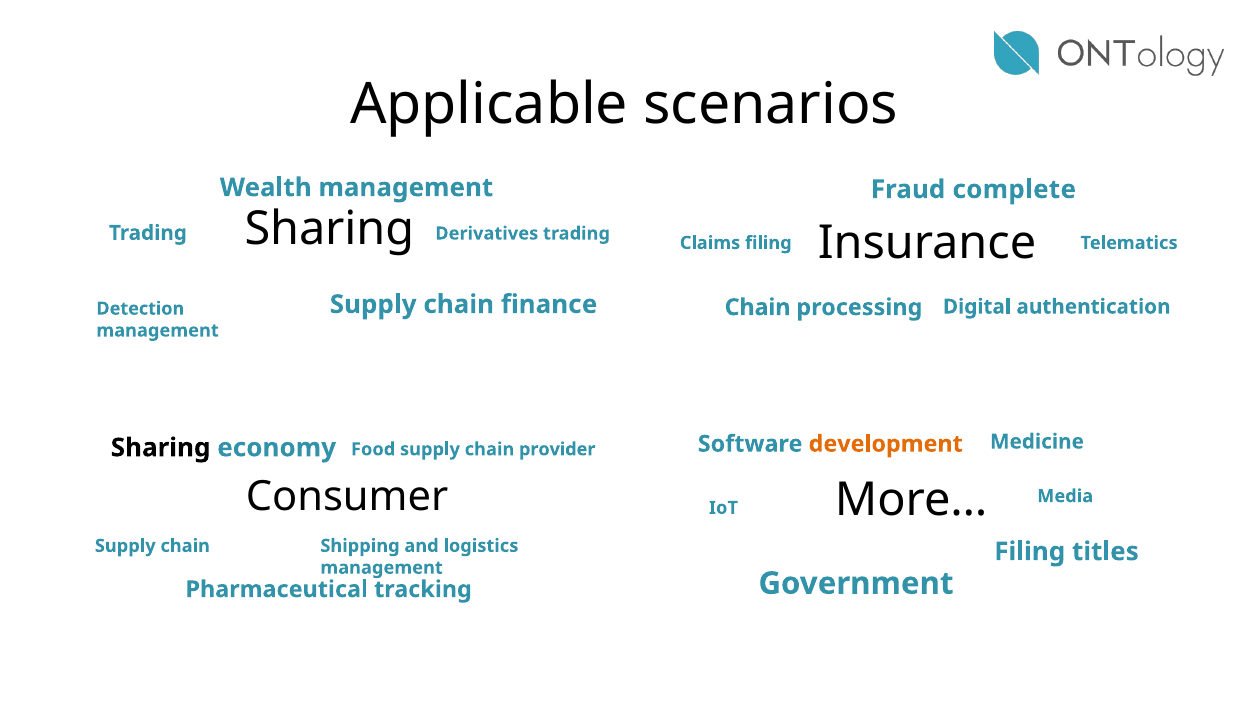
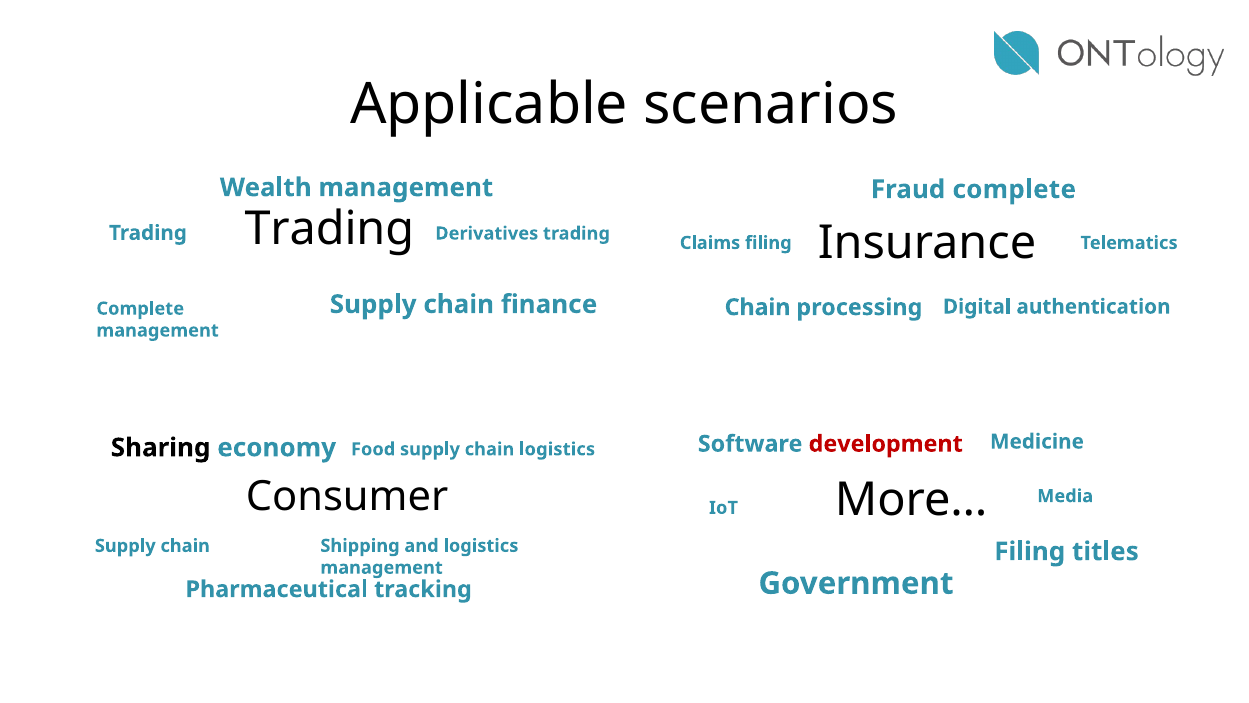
Sharing: Sharing -> Trading (329, 229)
Detection: Detection -> Complete (140, 308)
development colour: orange -> red (886, 444)
chain provider: provider -> logistics (557, 449)
